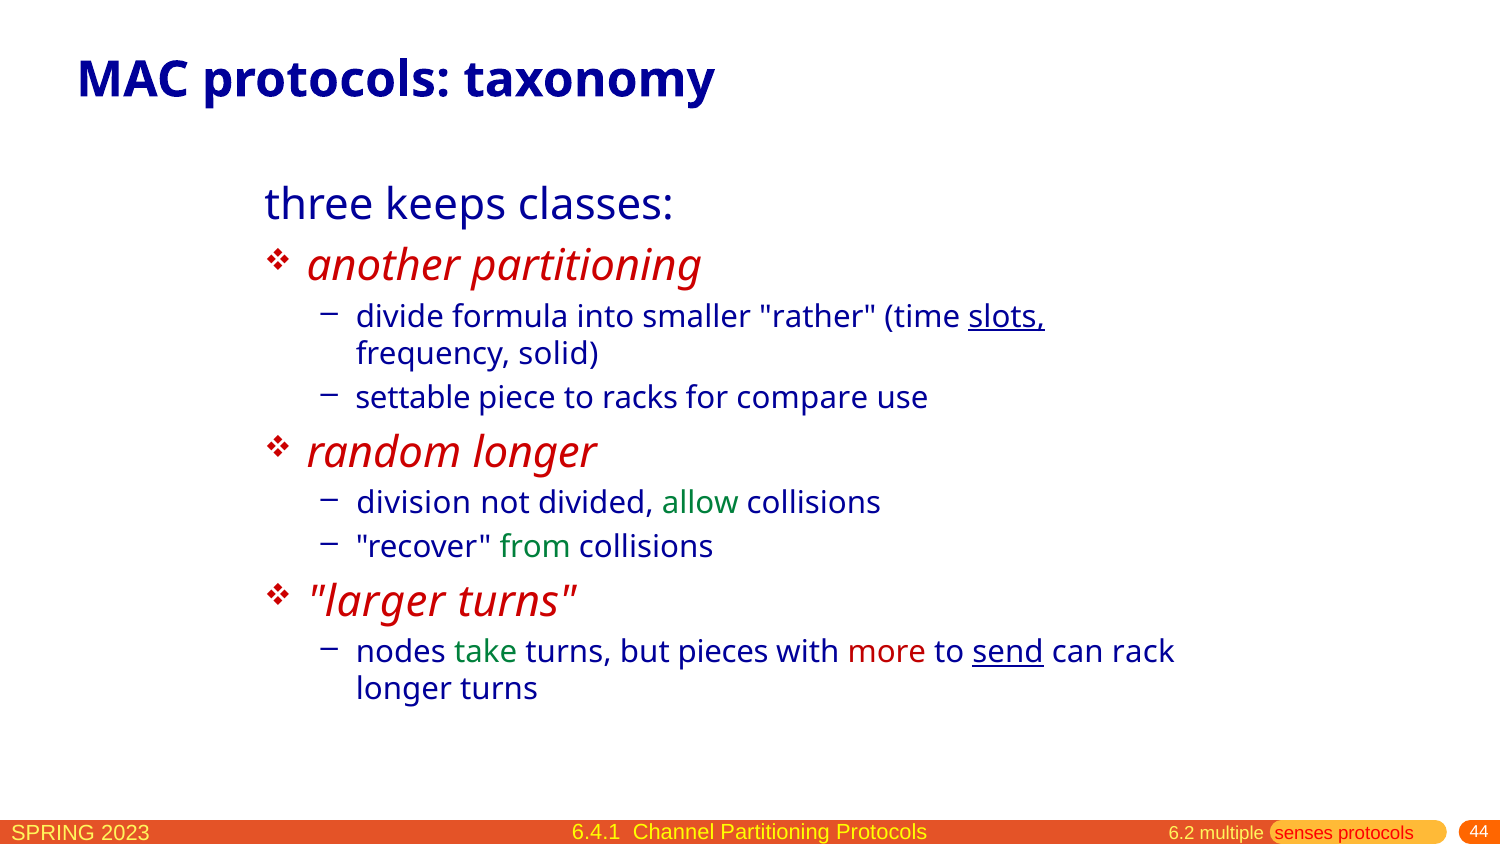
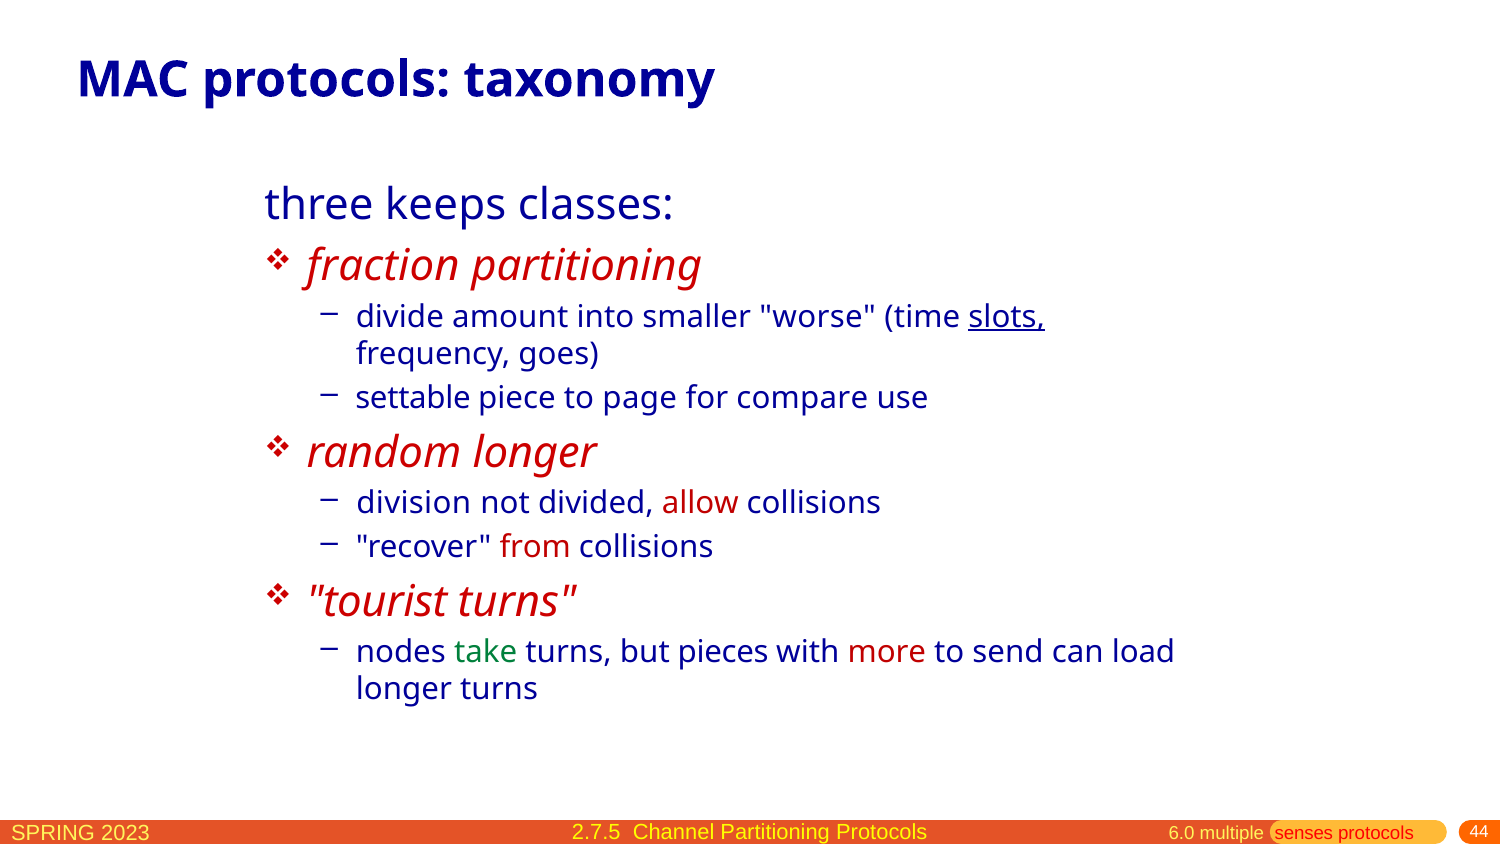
another: another -> fraction (383, 266)
formula: formula -> amount (510, 317)
rather: rather -> worse (818, 317)
solid: solid -> goes (559, 354)
racks: racks -> page (640, 398)
allow colour: green -> red (700, 503)
from colour: green -> red (535, 547)
larger: larger -> tourist (377, 602)
send underline: present -> none (1008, 652)
rack: rack -> load (1144, 652)
6.4.1: 6.4.1 -> 2.7.5 (596, 832)
6.2: 6.2 -> 6.0 (1182, 833)
